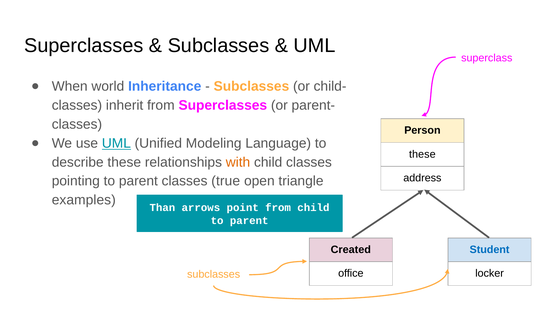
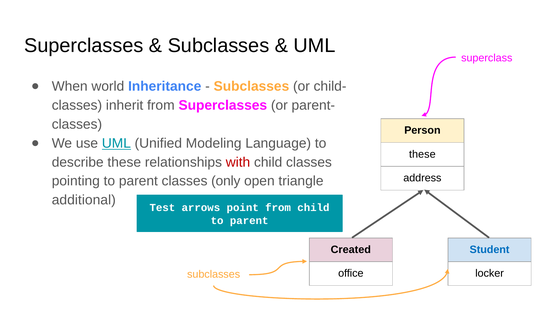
with colour: orange -> red (238, 162)
true: true -> only (226, 181)
examples: examples -> additional (84, 200)
Than: Than -> Test (162, 208)
